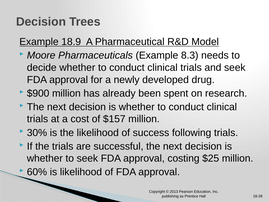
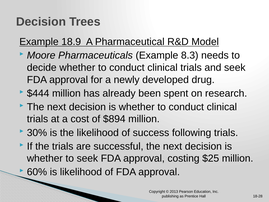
$900: $900 -> $444 (38, 93)
$157: $157 -> $894 (114, 119)
